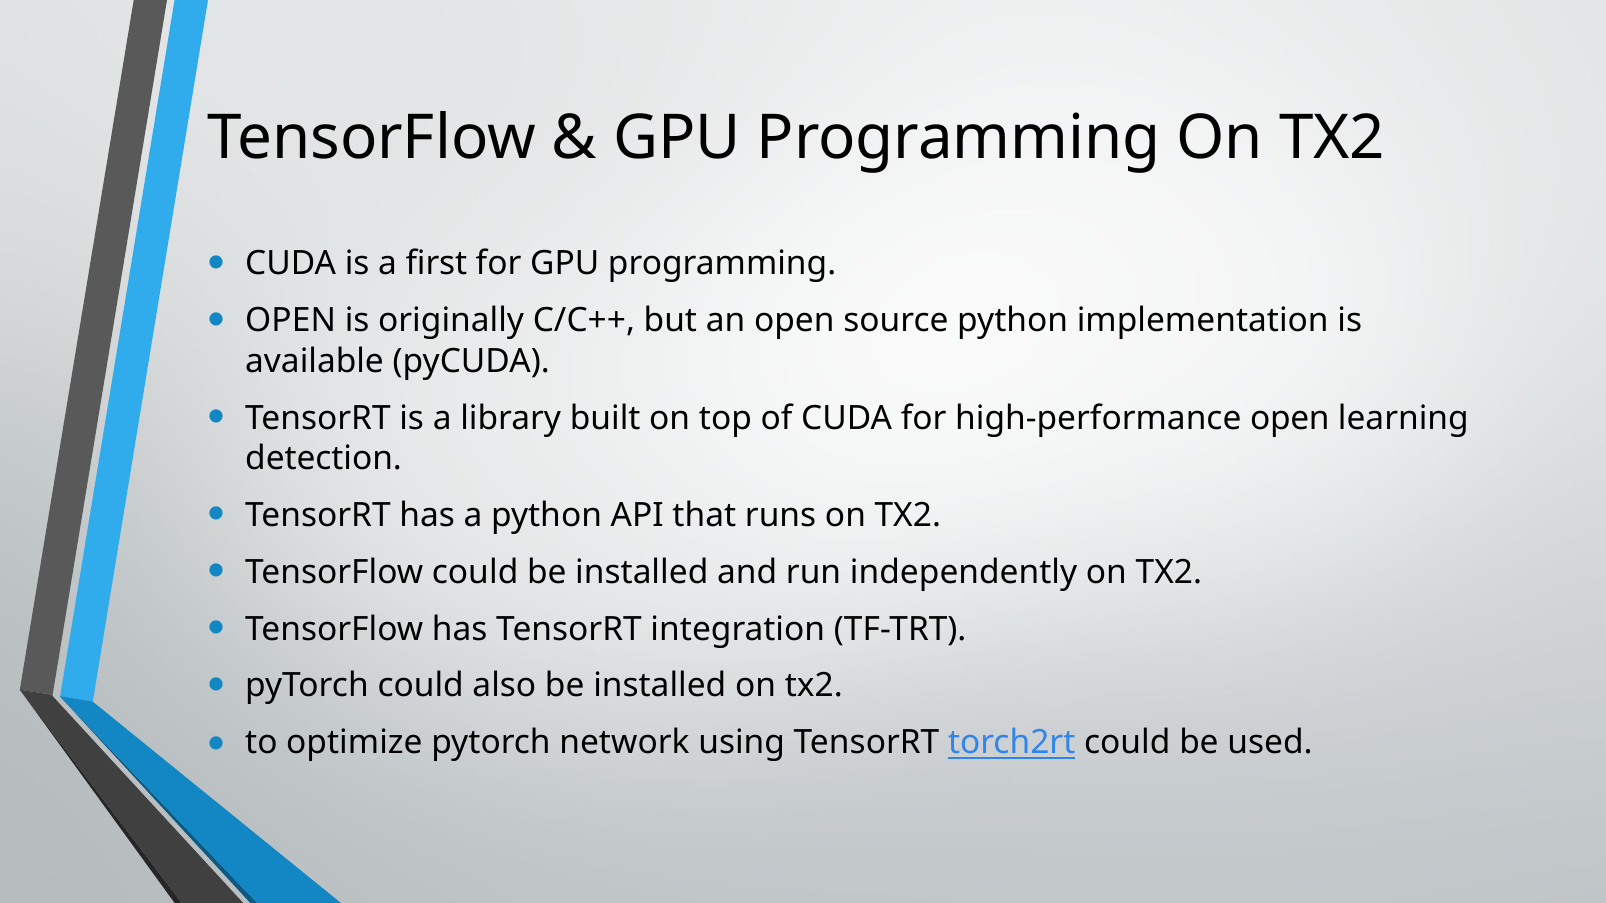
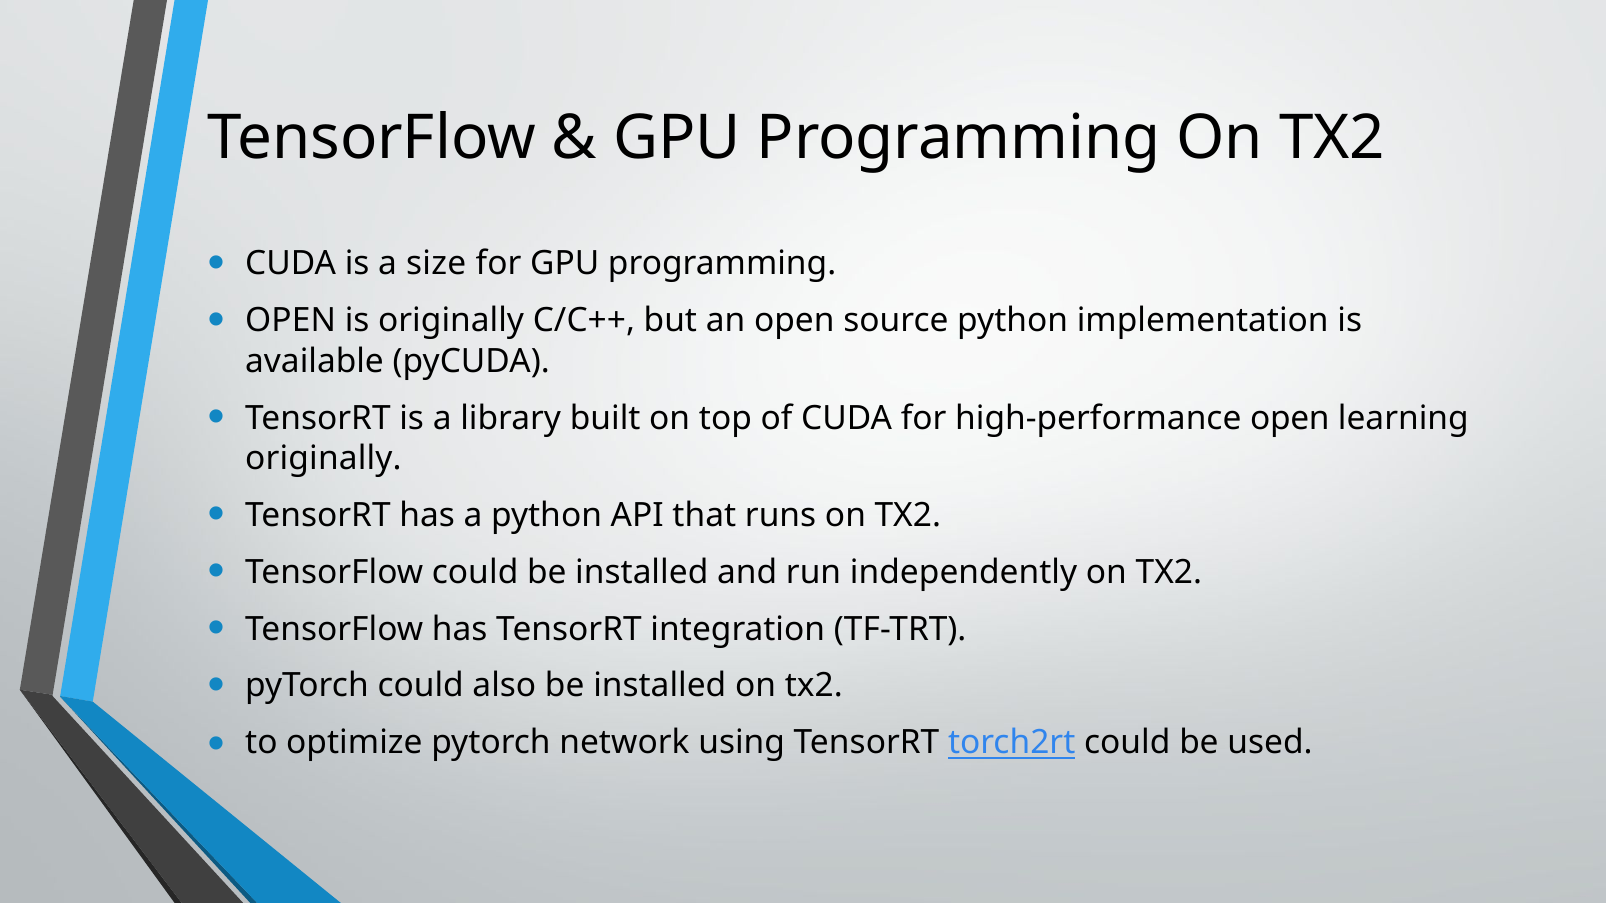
first: first -> size (436, 264)
detection: detection -> originally (323, 458)
